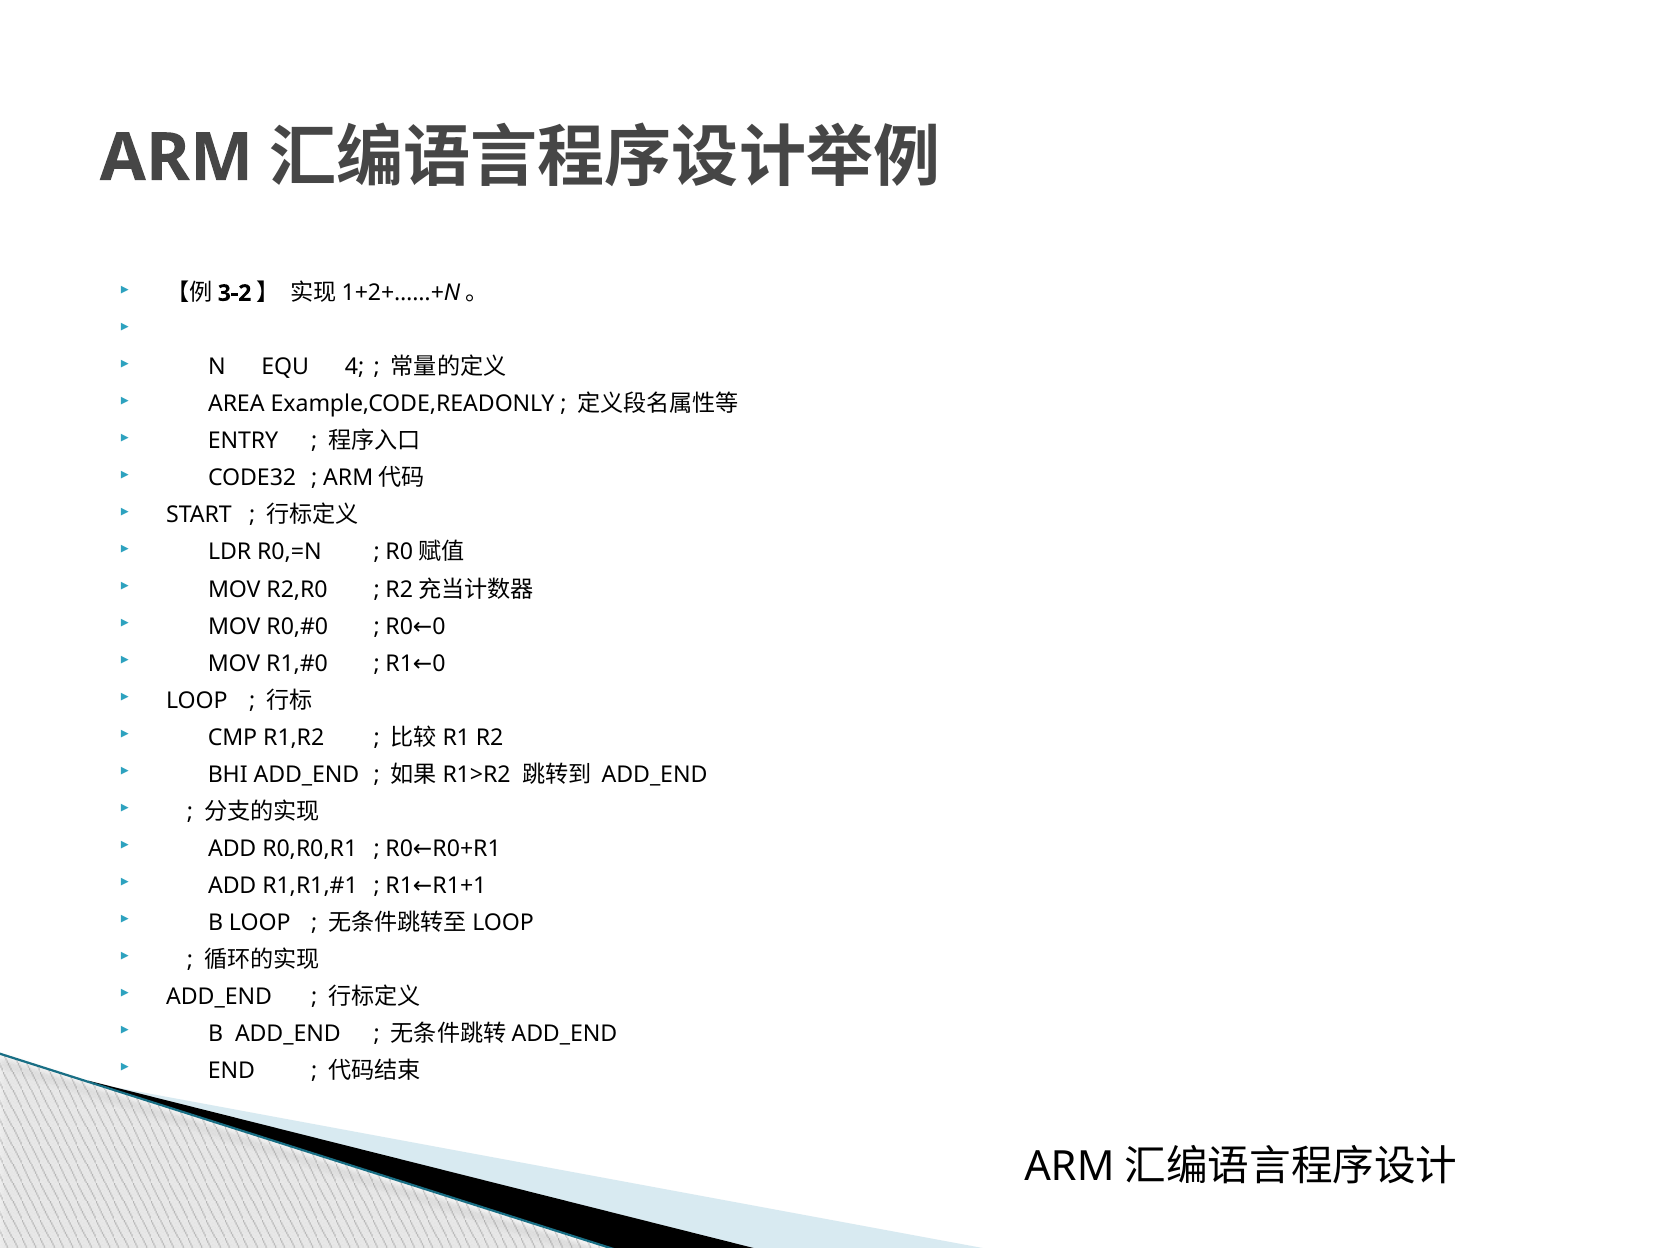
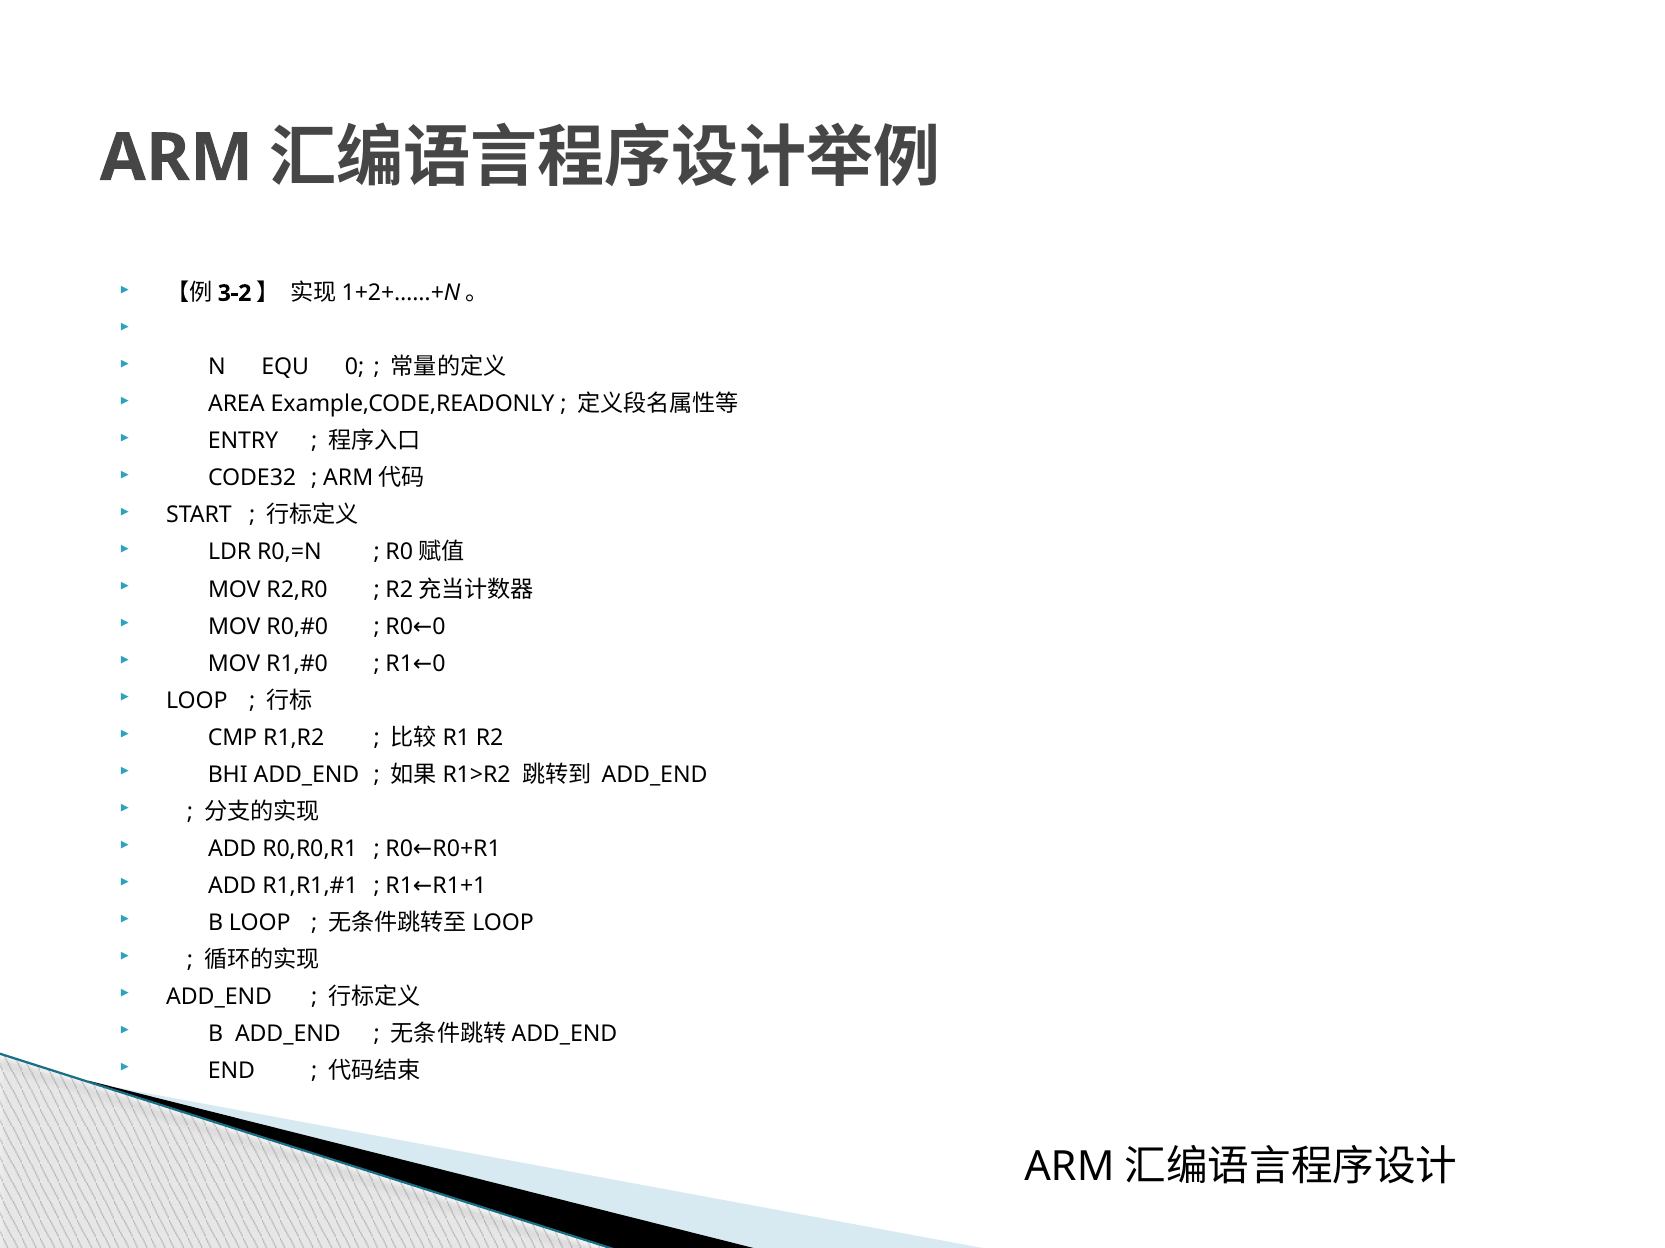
EQU 4: 4 -> 0 (355, 368)
